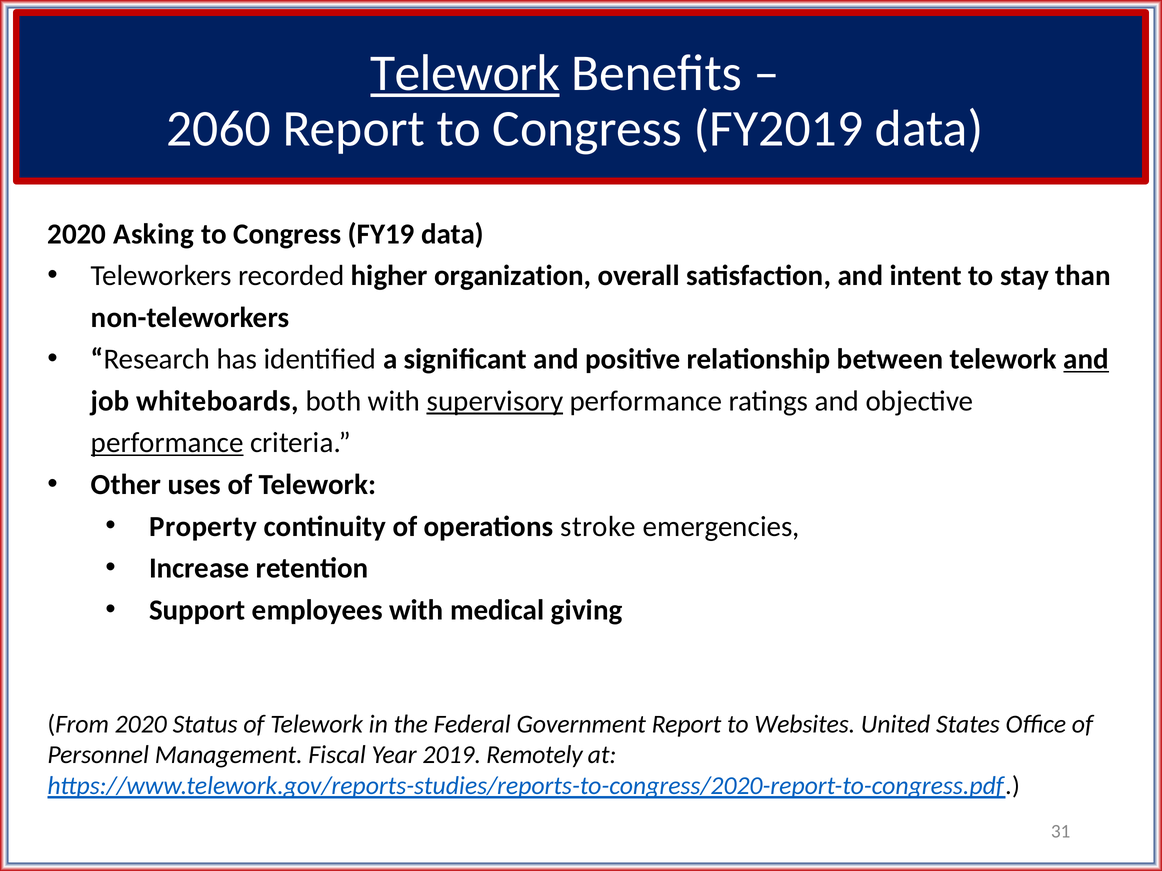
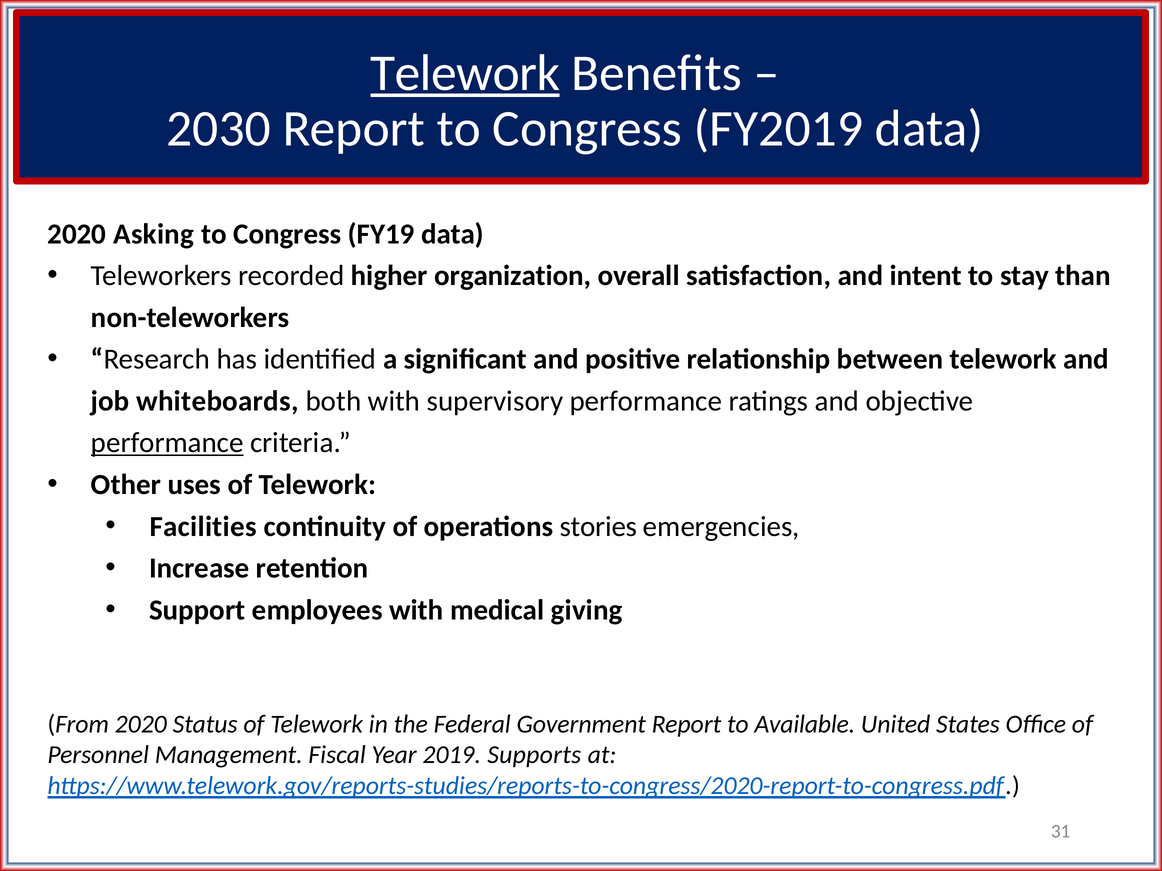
2060: 2060 -> 2030 (219, 129)
and underline: present -> none (1086, 360)
supervisory underline: present -> none (495, 401)
Property: Property -> Facilities (203, 527)
stroke: stroke -> stories (598, 527)
Websites: Websites -> Available (805, 724)
Remotely: Remotely -> Supports (534, 755)
